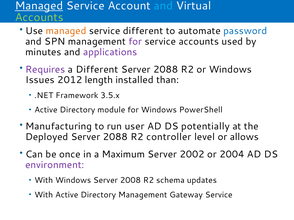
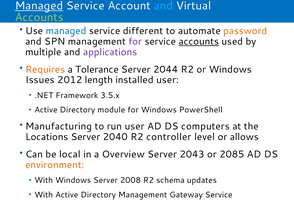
managed colour: orange -> blue (66, 31)
password colour: blue -> orange (245, 31)
accounts underline: none -> present (199, 42)
minutes: minutes -> multiple (43, 52)
Requires colour: purple -> orange (45, 70)
a Different: Different -> Tolerance (97, 70)
2088: 2088 -> 2044 (166, 70)
installed than: than -> user (168, 80)
potentially: potentially -> computers (205, 127)
Deployed: Deployed -> Locations (47, 137)
2088: 2088 -> 2040 (115, 137)
once: once -> local (70, 155)
Maximum: Maximum -> Overview (123, 155)
2002: 2002 -> 2043 (192, 155)
2004: 2004 -> 2085 (232, 155)
environment colour: purple -> orange (55, 165)
